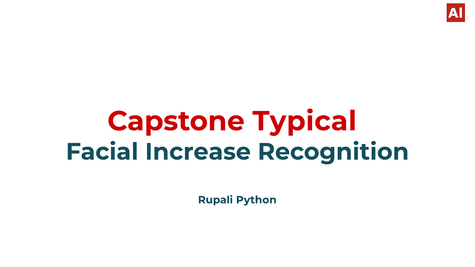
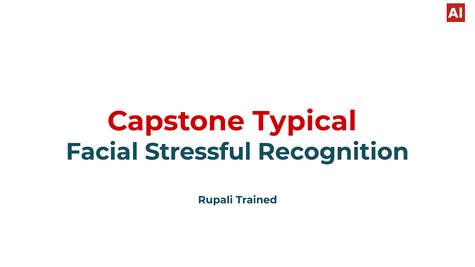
Increase: Increase -> Stressful (198, 152)
Python: Python -> Trained (256, 200)
